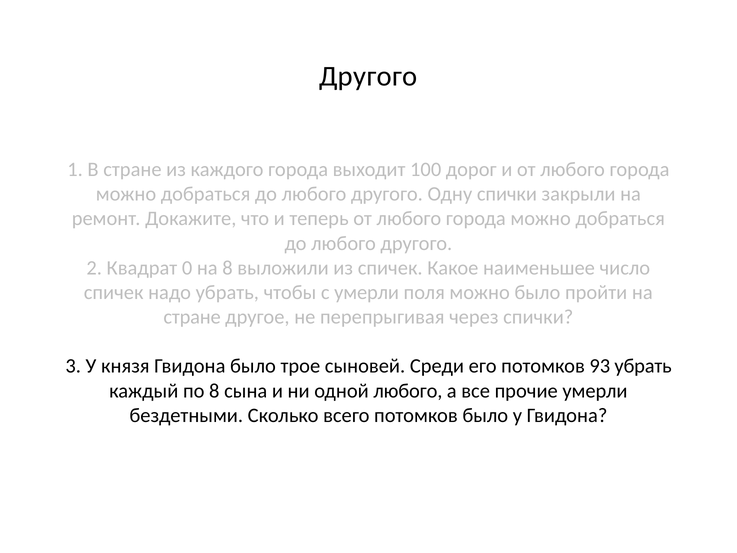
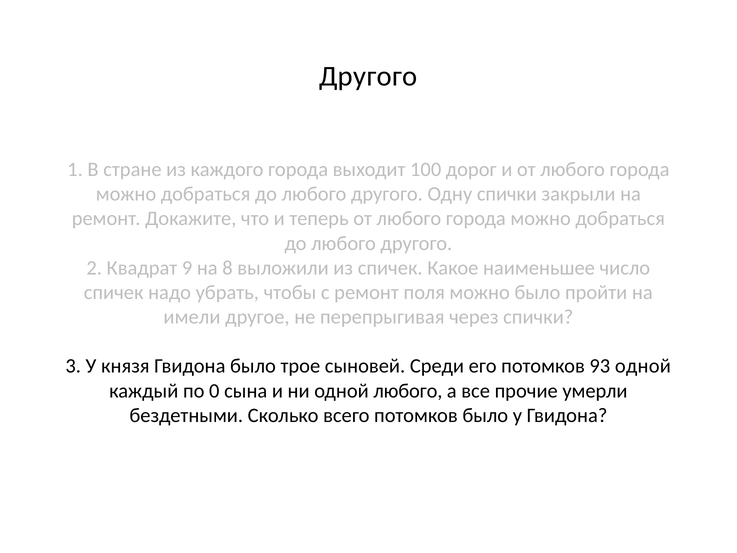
0: 0 -> 9 (187, 268)
с умерли: умерли -> ремонт (367, 292)
стране: стране -> имели (192, 317)
93 убрать: убрать -> одной (643, 366)
по 8: 8 -> 0 (214, 391)
